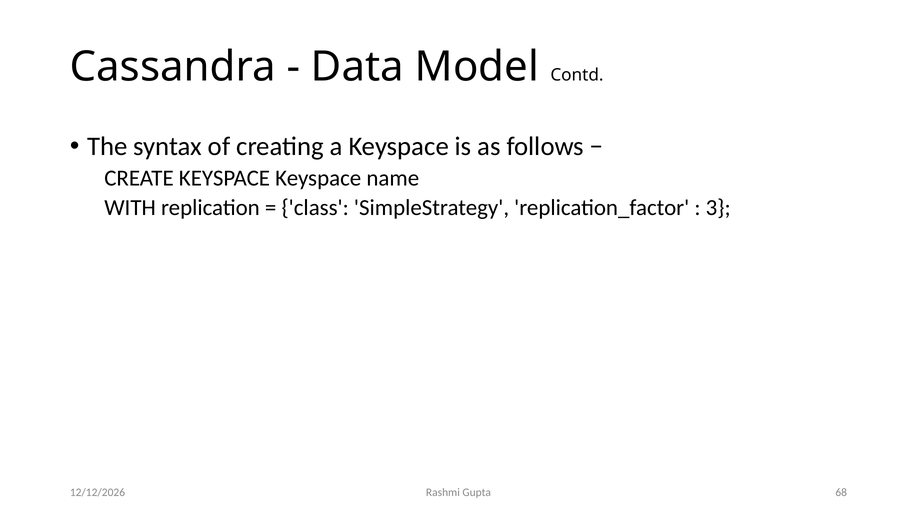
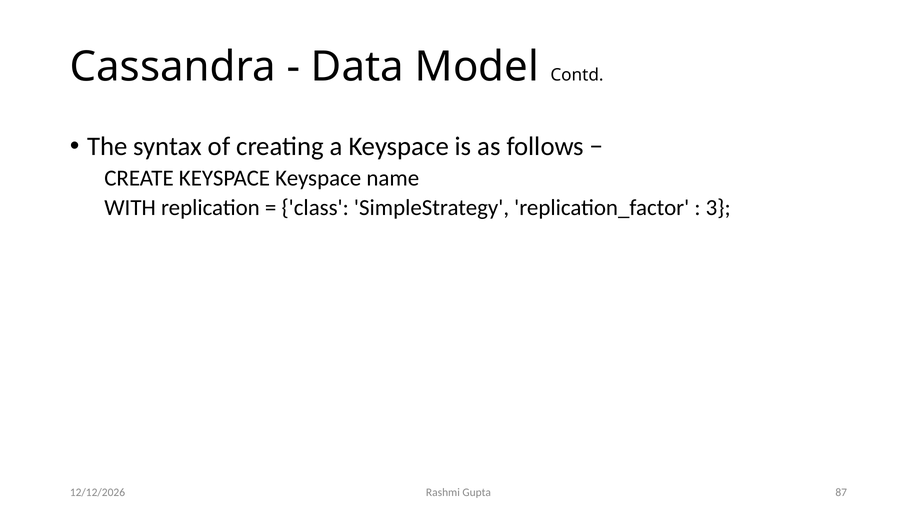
68: 68 -> 87 (841, 492)
